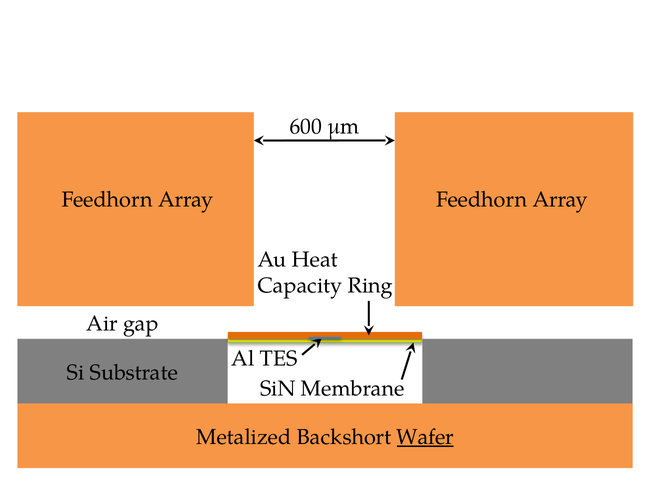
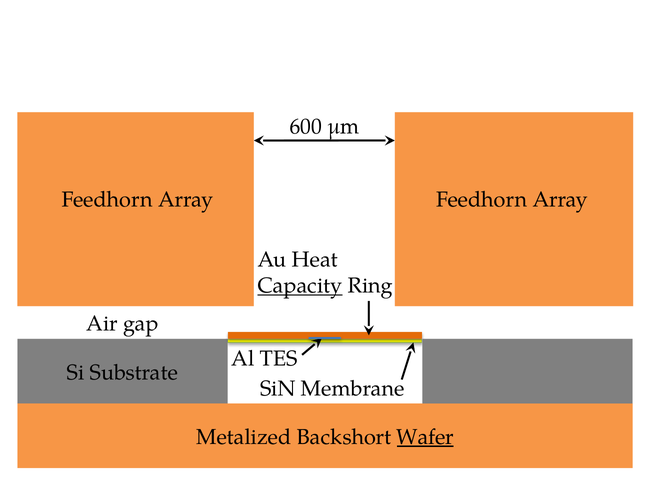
Capacity underline: none -> present (300, 286)
